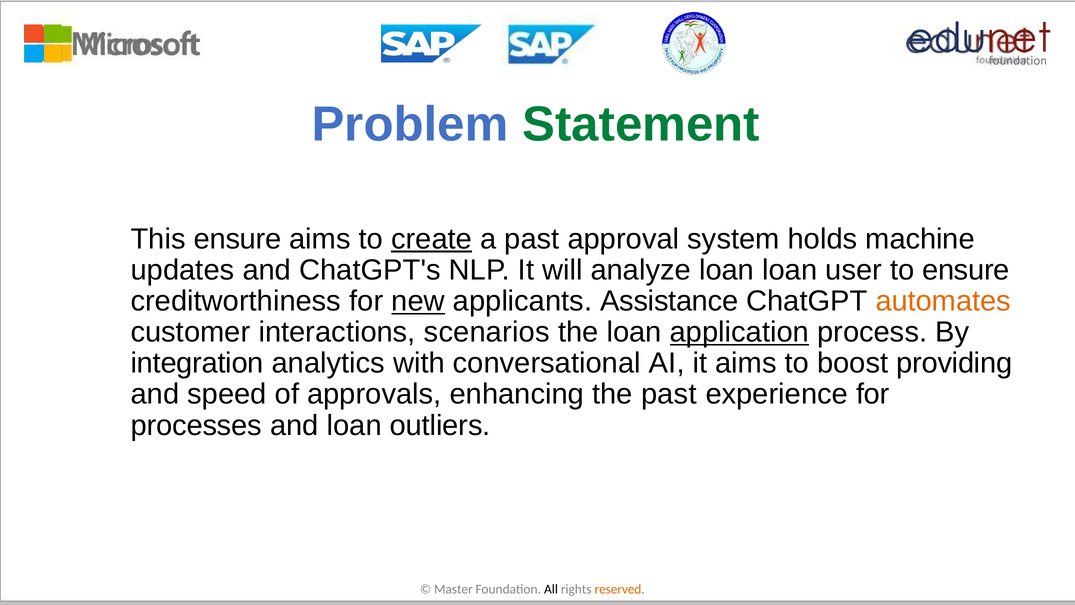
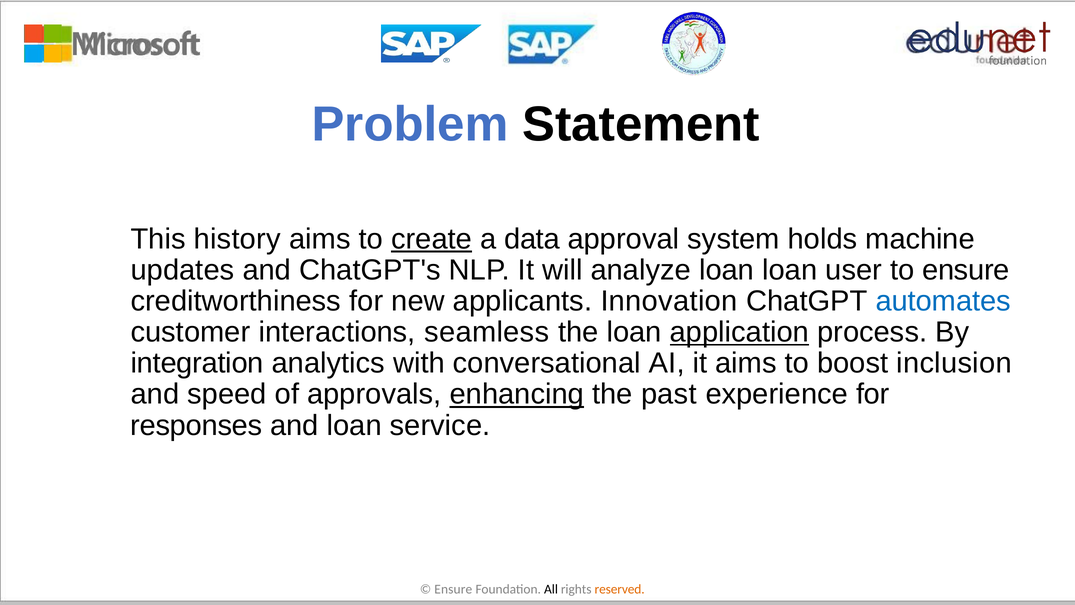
Statement colour: green -> black (641, 125)
This ensure: ensure -> history (237, 239)
a past: past -> data (532, 239)
new underline: present -> none (418, 301)
Assistance: Assistance -> Innovation (669, 301)
automates colour: orange -> blue (943, 301)
scenarios: scenarios -> seamless (487, 332)
providing: providing -> inclusion (954, 363)
enhancing underline: none -> present (517, 394)
processes: processes -> responses (196, 425)
outliers: outliers -> service (440, 425)
Master: Master -> Ensure (453, 589)
